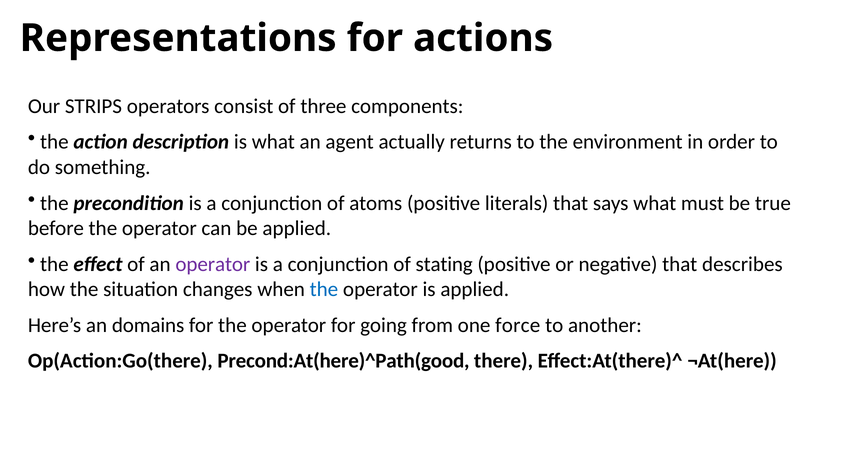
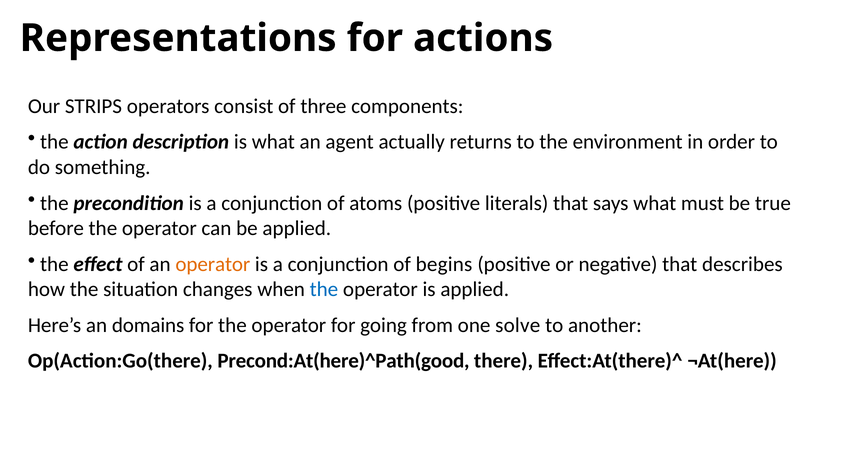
operator colour: purple -> orange (213, 264)
stating: stating -> begins (444, 264)
force: force -> solve (518, 325)
